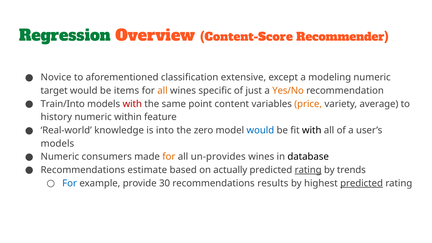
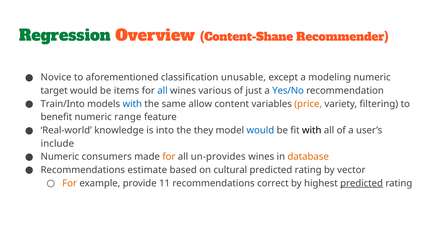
Content-Score: Content-Score -> Content-Shane (247, 37)
extensive: extensive -> unusable (243, 77)
all colour: orange -> blue (163, 91)
specific: specific -> various (215, 91)
Yes/No colour: orange -> blue (288, 91)
with colour: red -> blue (132, 104)
point: point -> allow (200, 104)
average: average -> filtering (379, 104)
history: history -> benefit (56, 117)
within: within -> range (128, 117)
zero: zero -> they (204, 130)
models: models -> include (57, 144)
database colour: black -> orange (308, 157)
actually: actually -> cultural (230, 170)
rating underline: present -> none (308, 170)
trends: trends -> vector (351, 170)
For colour: blue -> orange (70, 183)
30: 30 -> 11 (165, 183)
results: results -> correct (273, 183)
